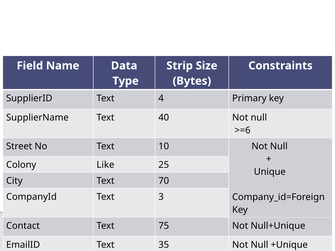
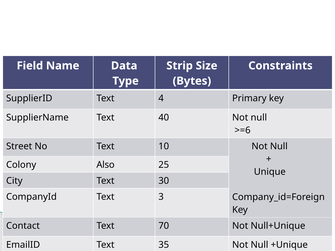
Like: Like -> Also (106, 165)
70: 70 -> 30 (164, 181)
75: 75 -> 70 (164, 226)
